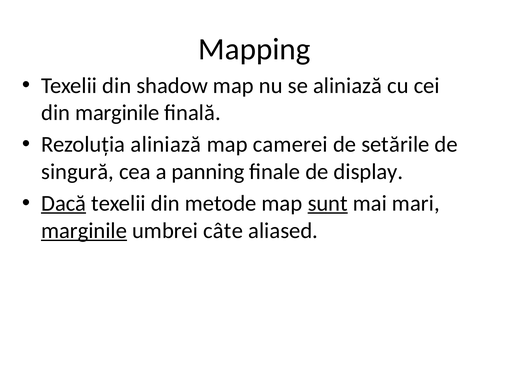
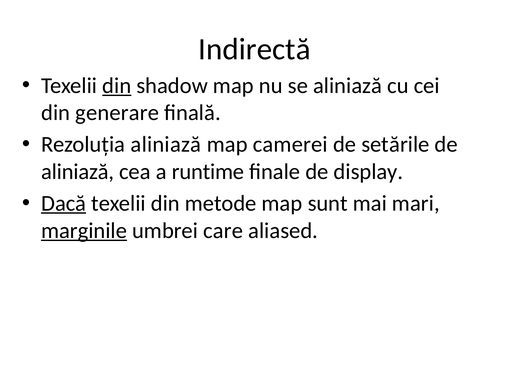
Mapping: Mapping -> Indirectă (254, 49)
din underline: none -> present (117, 86)
din marginile: marginile -> generare (117, 113)
singură: singură -> aliniază (78, 172)
panning: panning -> runtime (208, 172)
sunt underline: present -> none (328, 203)
câte: câte -> care (223, 230)
